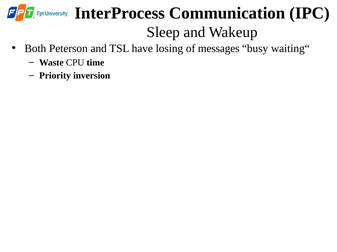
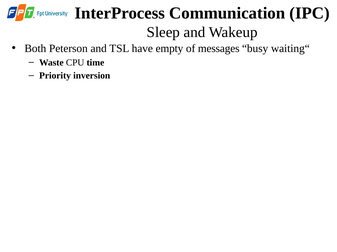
losing: losing -> empty (169, 49)
